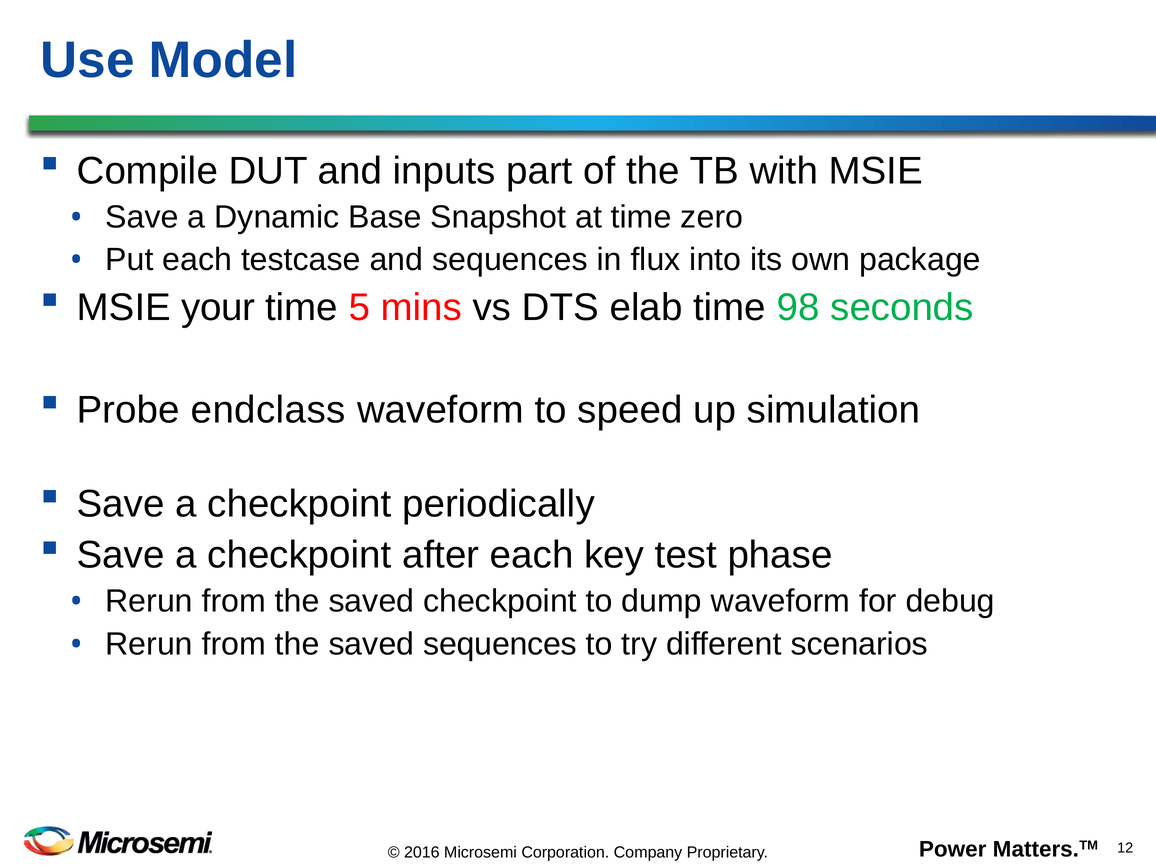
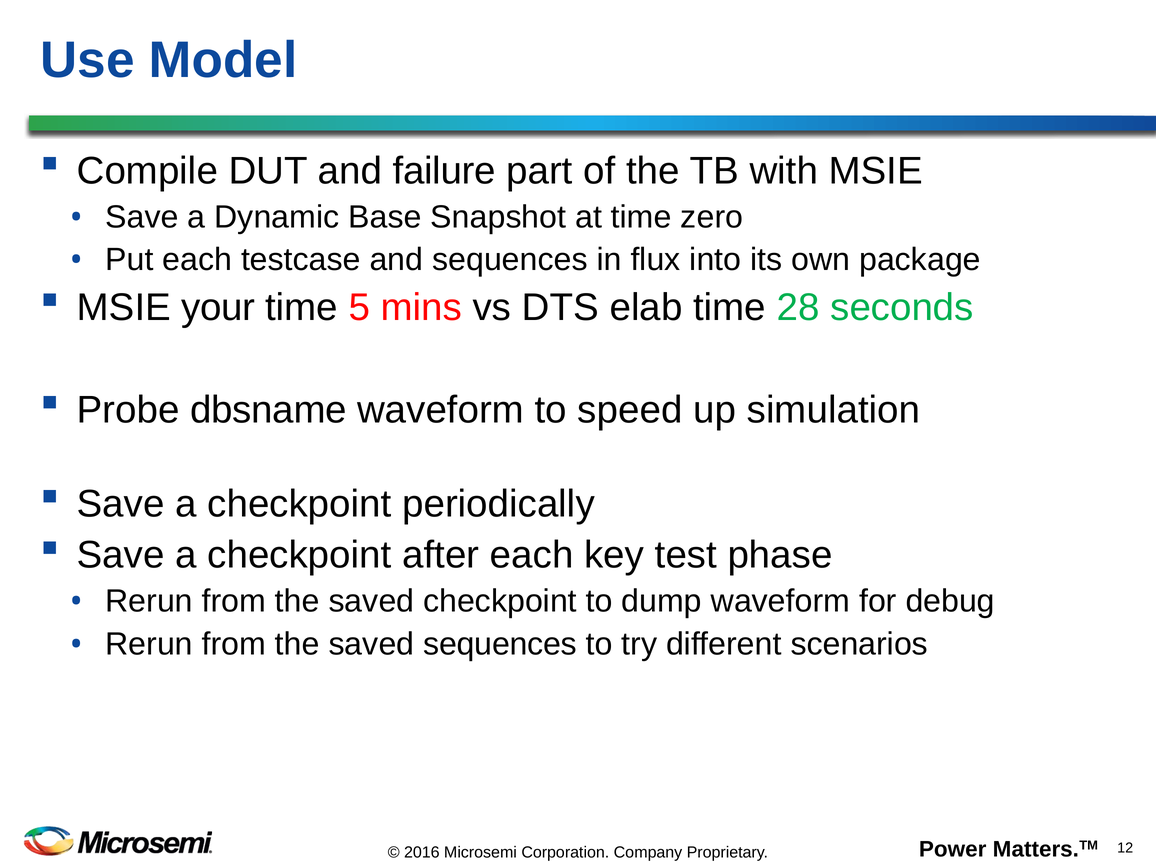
inputs: inputs -> failure (444, 171)
98: 98 -> 28 (798, 308)
endclass: endclass -> dbsname (268, 410)
